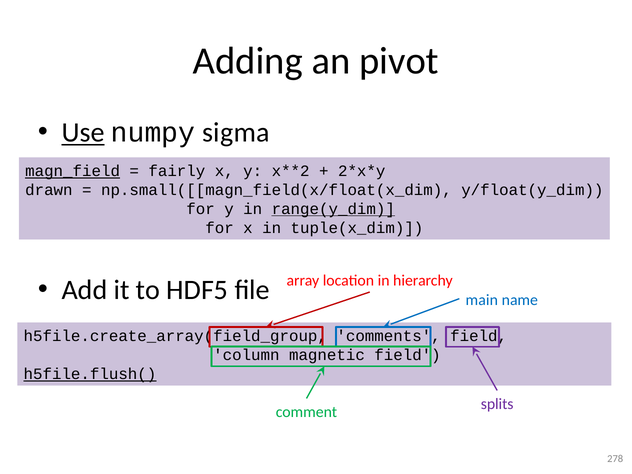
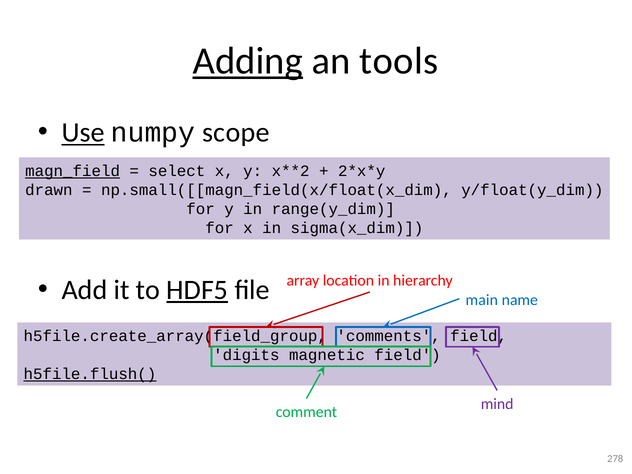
Adding underline: none -> present (248, 61)
pivot: pivot -> tools (399, 61)
sigma: sigma -> scope (236, 133)
fairly: fairly -> select (177, 171)
range(y_dim underline: present -> none (333, 209)
tuple(x_dim: tuple(x_dim -> sigma(x_dim (357, 228)
HDF5 underline: none -> present (197, 290)
column: column -> digits (246, 355)
splits: splits -> mind (497, 404)
